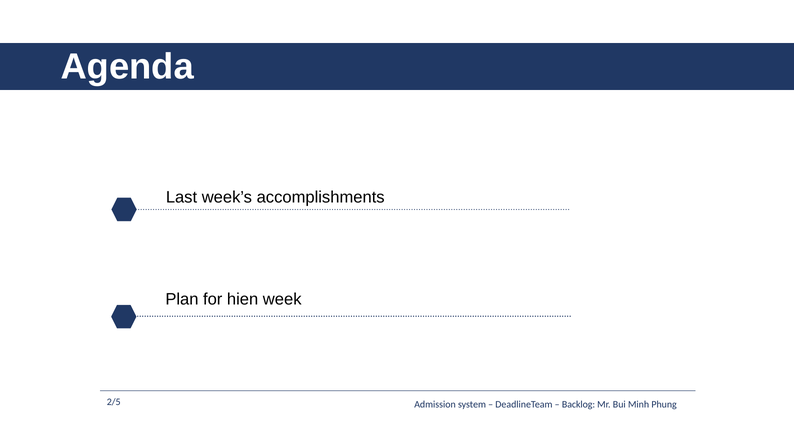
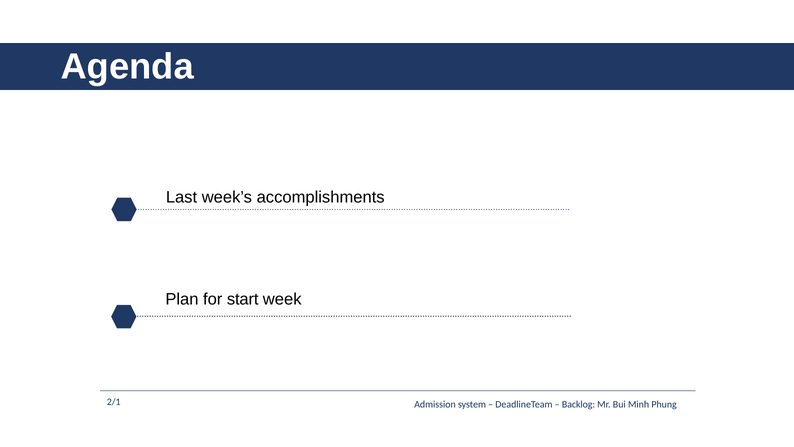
hien: hien -> start (243, 299)
2/5: 2/5 -> 2/1 (114, 402)
